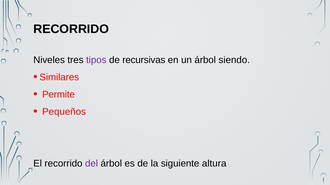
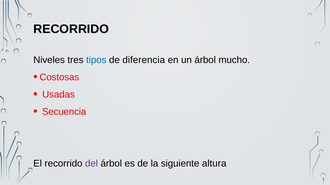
tipos colour: purple -> blue (96, 60)
recursivas: recursivas -> diferencia (144, 60)
siendo: siendo -> mucho (234, 60)
Similares: Similares -> Costosas (59, 77)
Permite: Permite -> Usadas (58, 95)
Pequeños: Pequeños -> Secuencia (64, 112)
